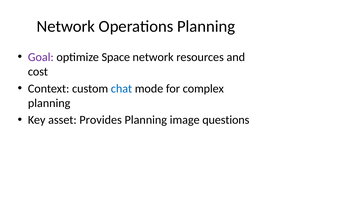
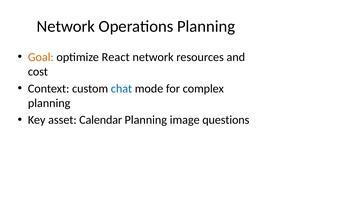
Goal colour: purple -> orange (41, 57)
Space: Space -> React (116, 57)
Provides: Provides -> Calendar (101, 120)
